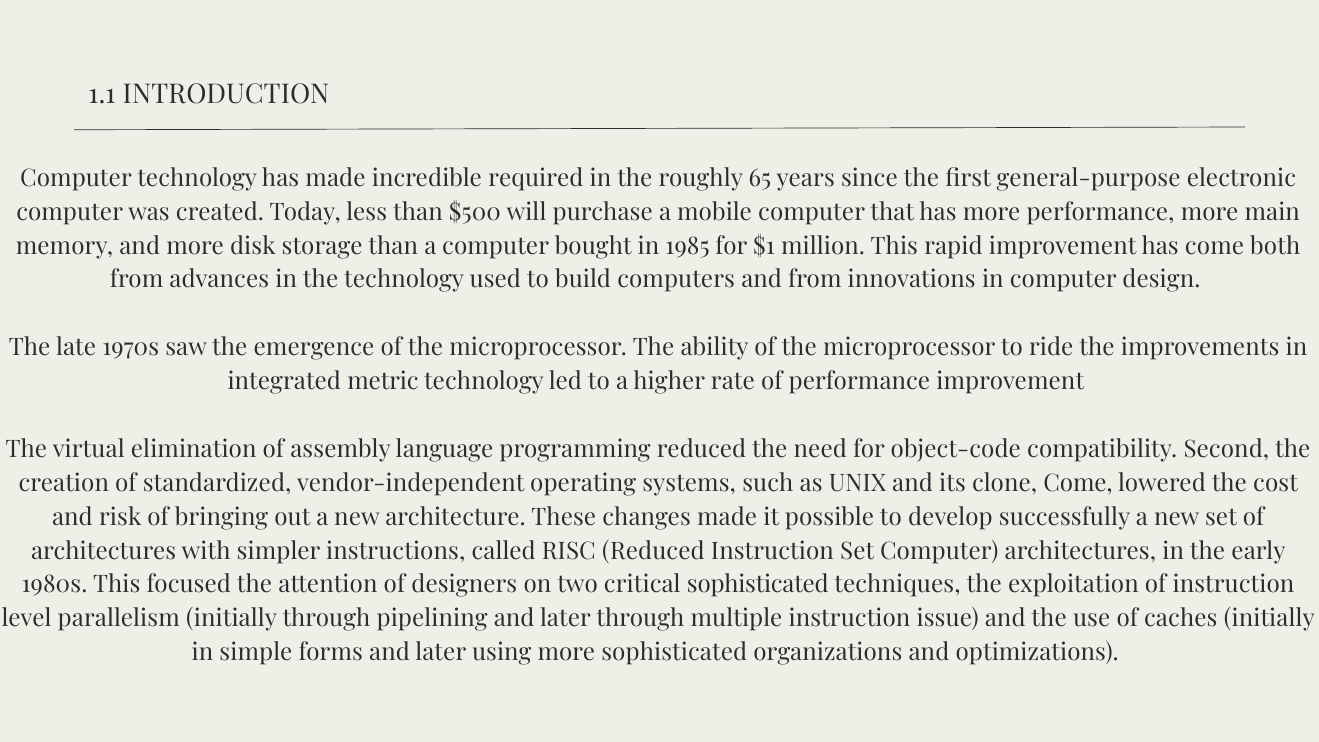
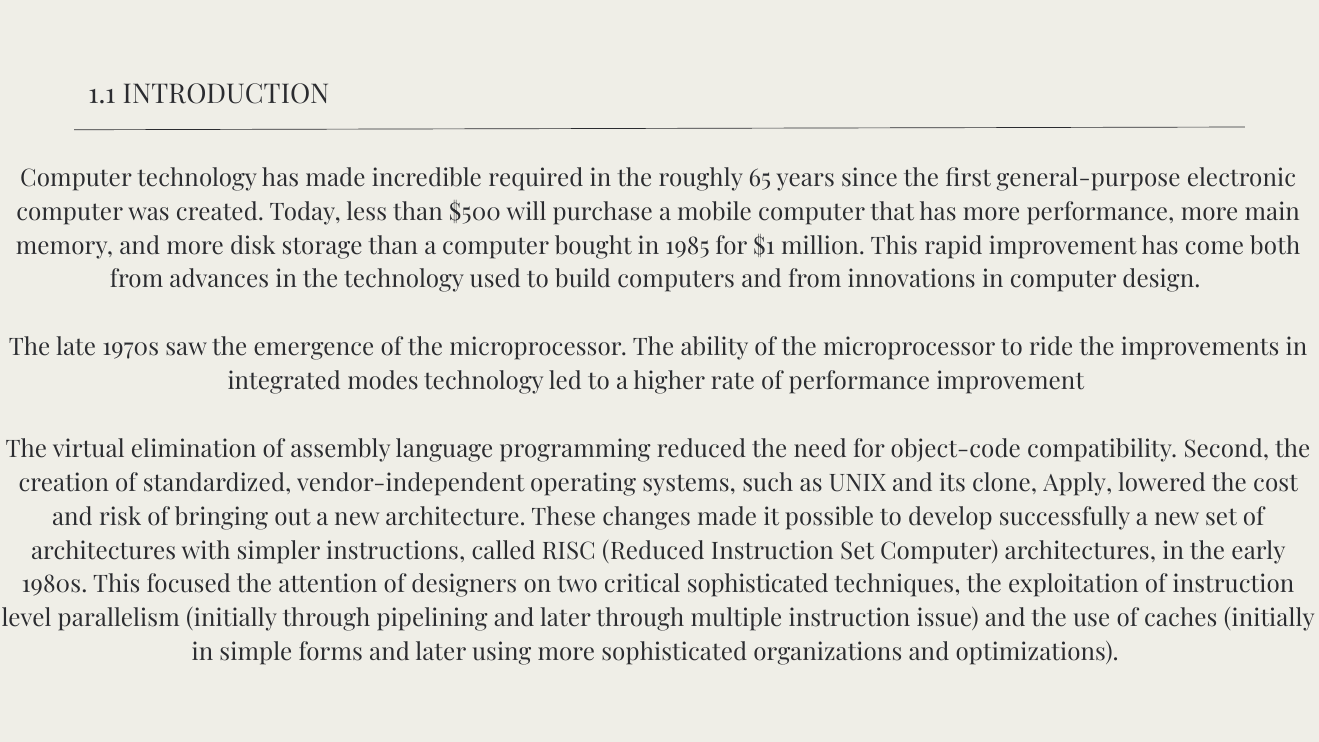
metric: metric -> modes (383, 382)
clone Come: Come -> Apply (1078, 483)
